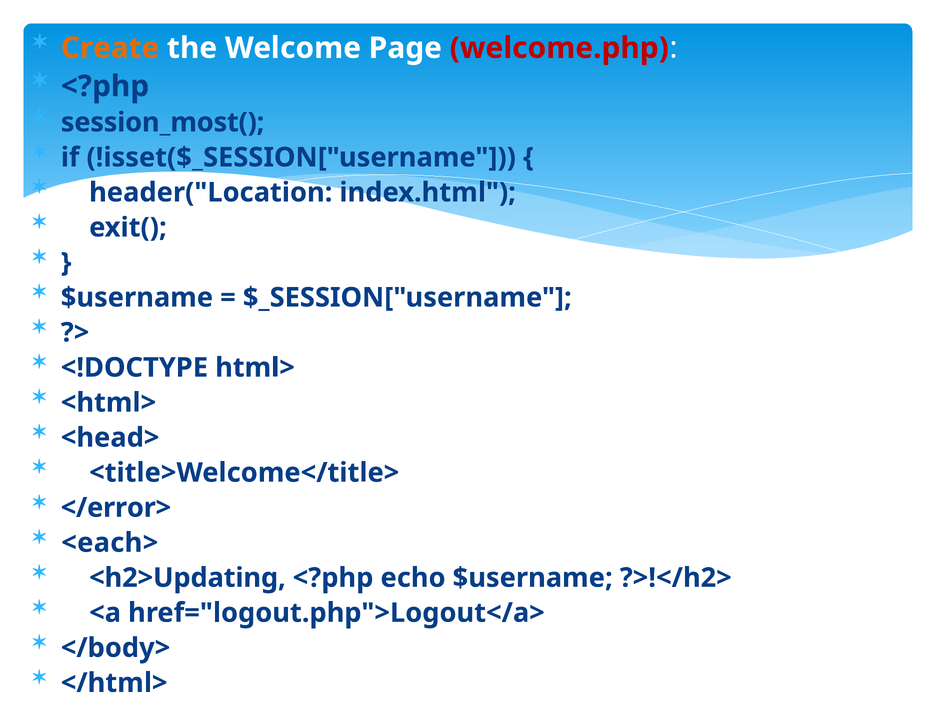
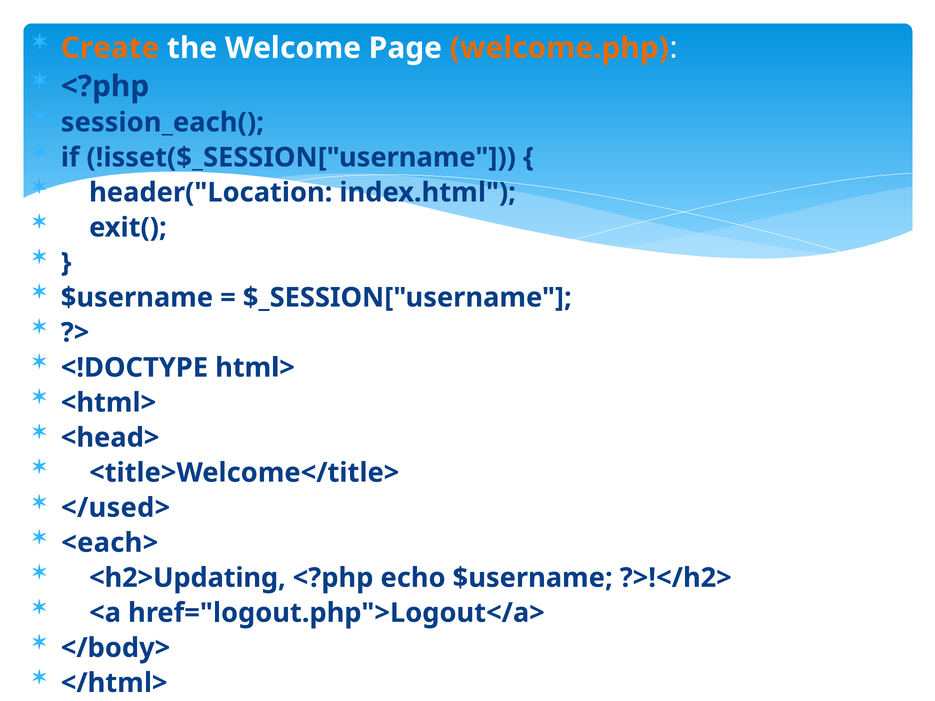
welcome.php colour: red -> orange (559, 48)
session_most(: session_most( -> session_each( (162, 122)
</error>: </error> -> </used> (116, 508)
